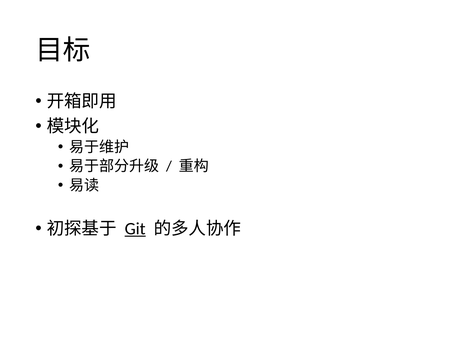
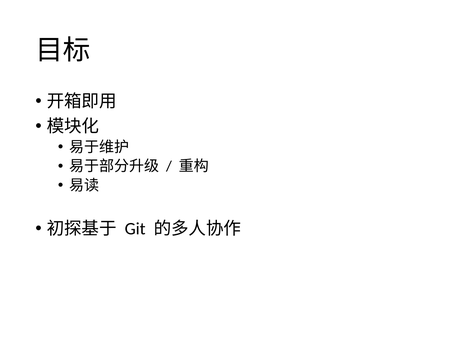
Git underline: present -> none (135, 229)
